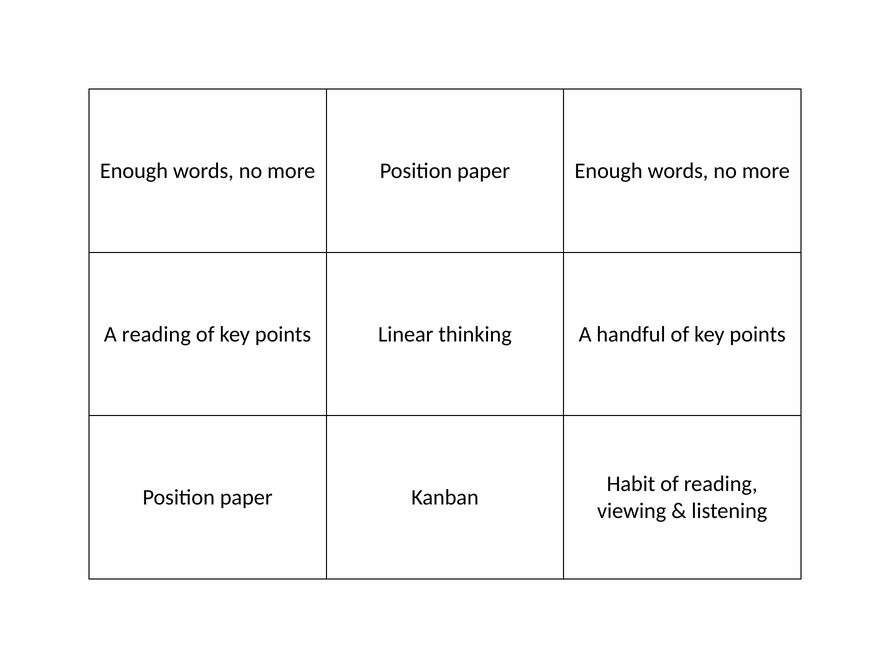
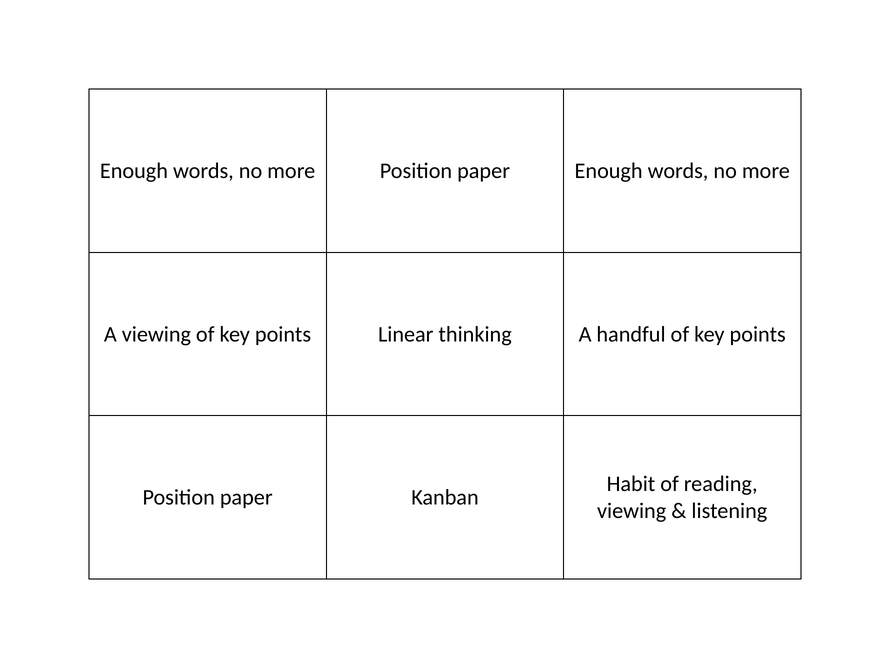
A reading: reading -> viewing (156, 334)
